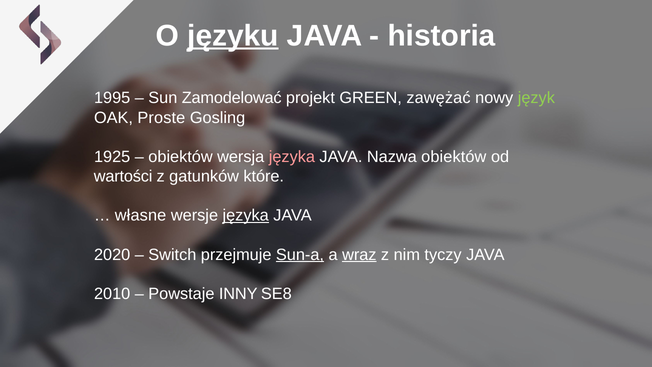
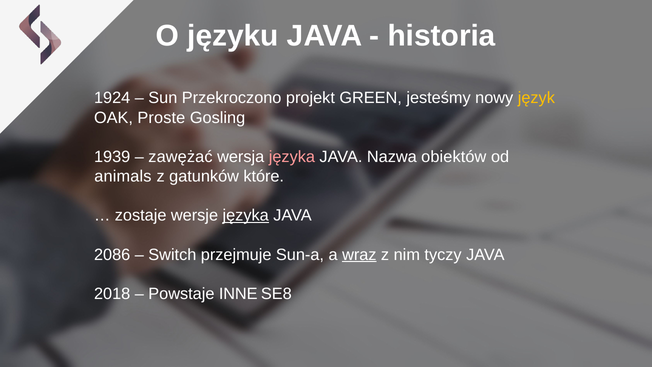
języku underline: present -> none (233, 36)
1995: 1995 -> 1924 (112, 98)
Zamodelować: Zamodelować -> Przekroczono (232, 98)
zawężać: zawężać -> jesteśmy (439, 98)
język colour: light green -> yellow (536, 98)
1925: 1925 -> 1939 (112, 157)
obiektów: obiektów -> zawężać (180, 157)
wartości: wartości -> animals (123, 176)
własne: własne -> zostaje (141, 215)
2020: 2020 -> 2086 (112, 255)
Sun-a underline: present -> none (300, 255)
2010: 2010 -> 2018 (112, 294)
INNY: INNY -> INNE (238, 294)
